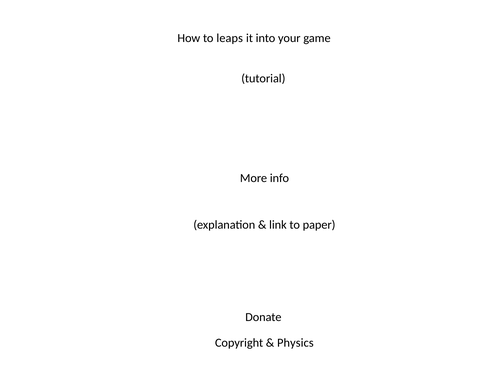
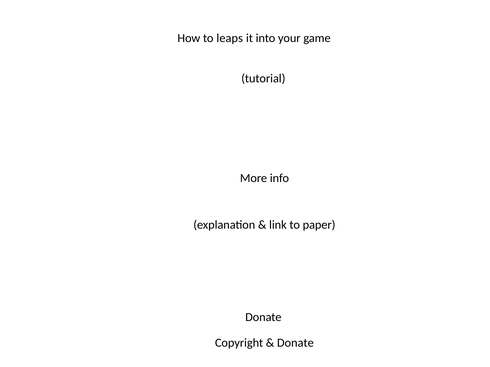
Physics: Physics -> Donate (295, 343)
